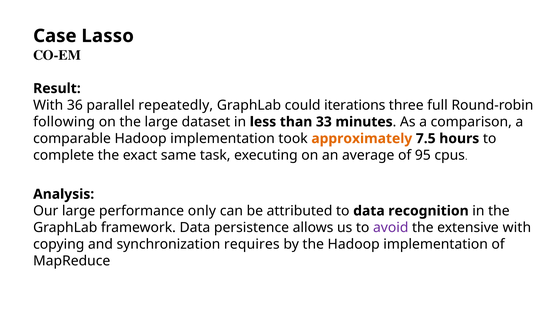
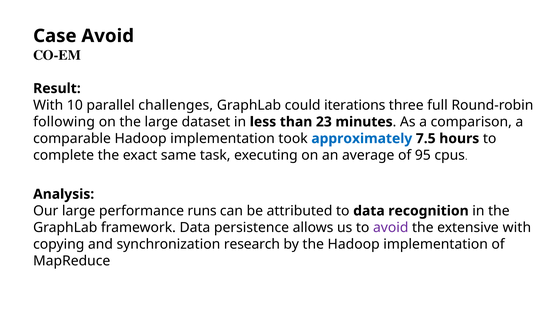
Case Lasso: Lasso -> Avoid (108, 36)
36: 36 -> 10 (75, 105)
repeatedly: repeatedly -> challenges (176, 105)
33: 33 -> 23 (324, 122)
approximately colour: orange -> blue (362, 139)
only: only -> runs (202, 211)
requires: requires -> research (252, 245)
